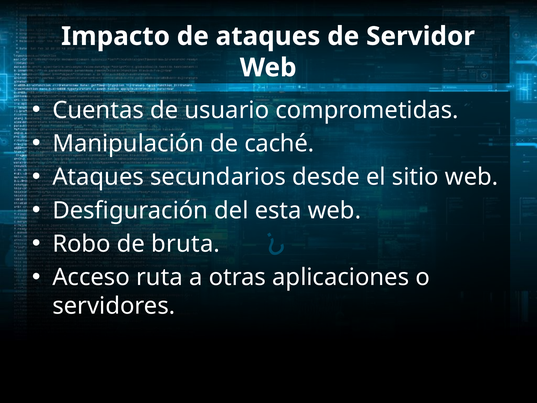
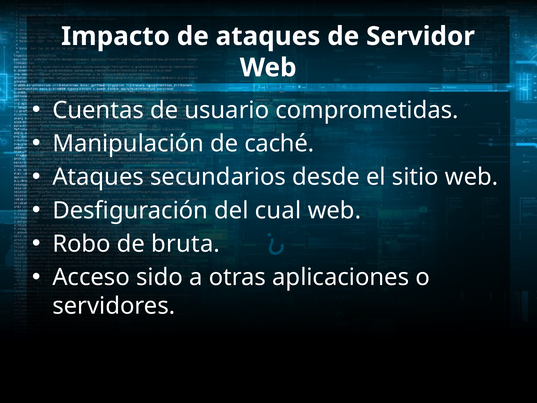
esta: esta -> cual (278, 210)
ruta: ruta -> sido (159, 277)
